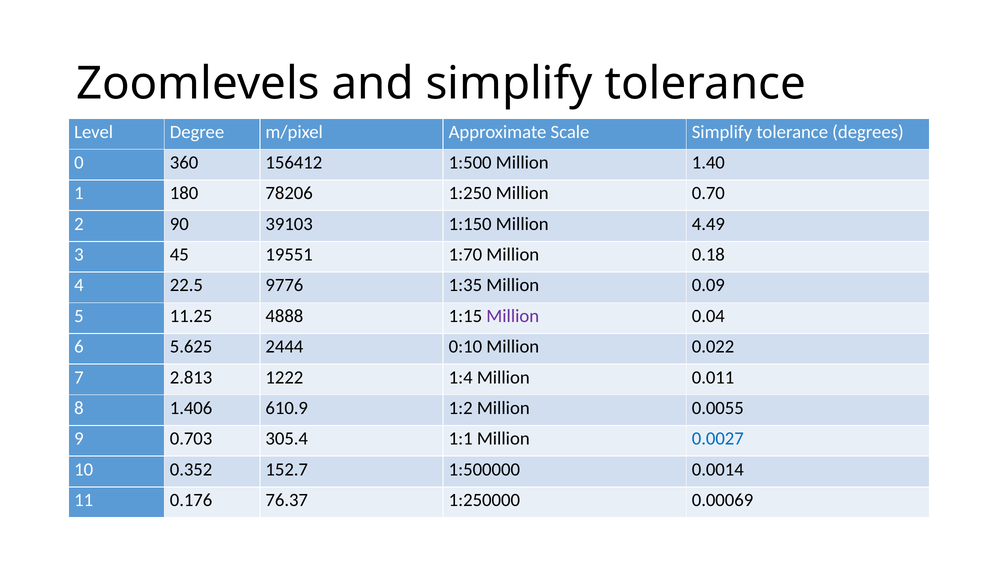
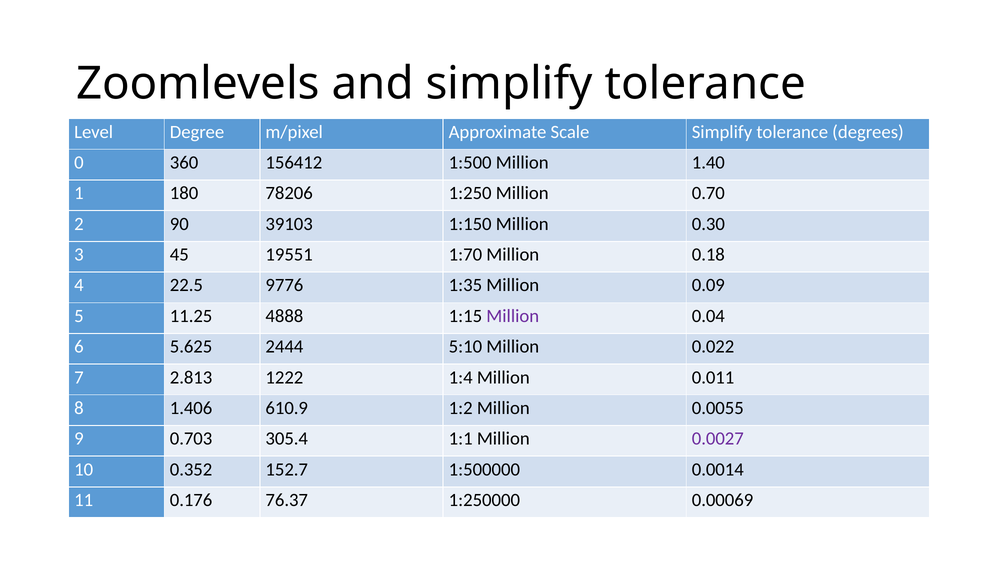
4.49: 4.49 -> 0.30 (708, 224)
0:10: 0:10 -> 5:10 (465, 347)
0.0027 colour: blue -> purple (718, 439)
